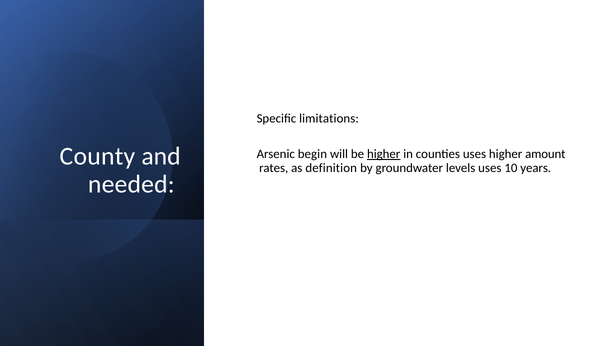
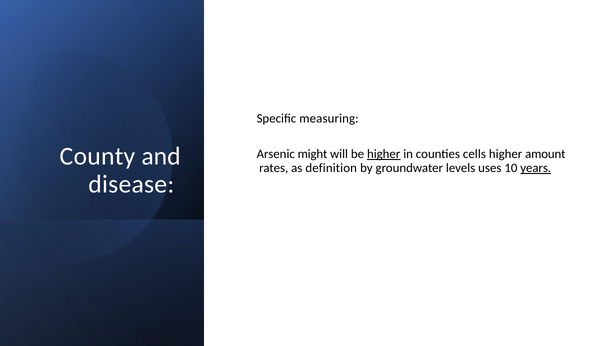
limitations: limitations -> measuring (329, 119)
begin: begin -> might (312, 154)
counties uses: uses -> cells (474, 154)
years underline: none -> present (536, 168)
needed: needed -> disease (131, 184)
